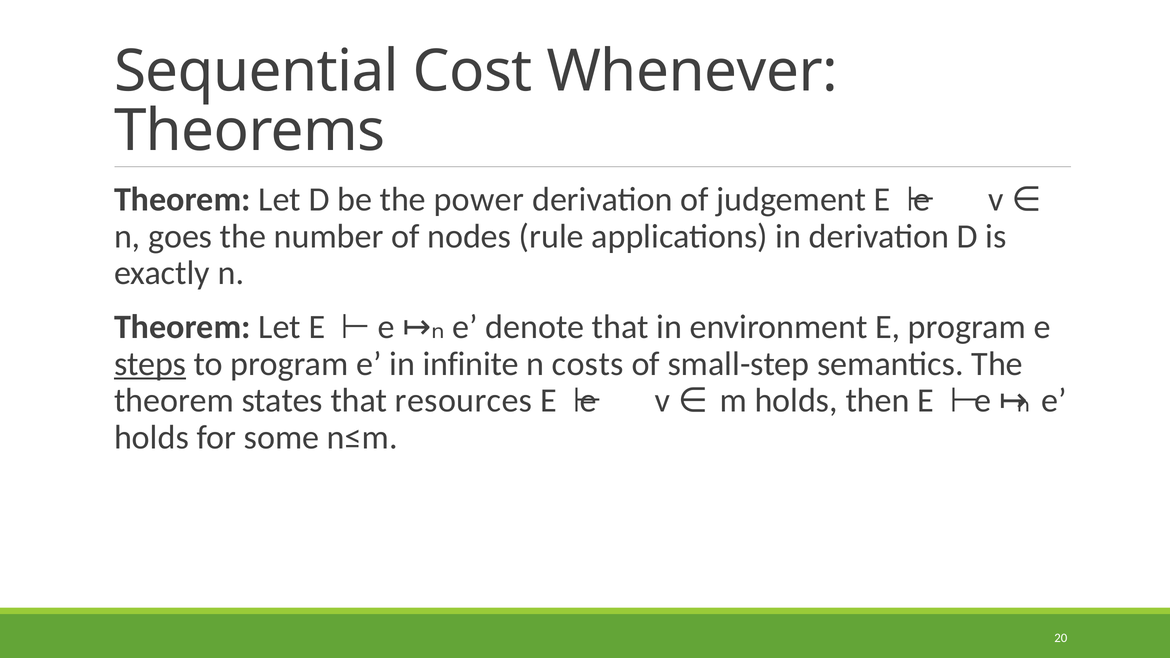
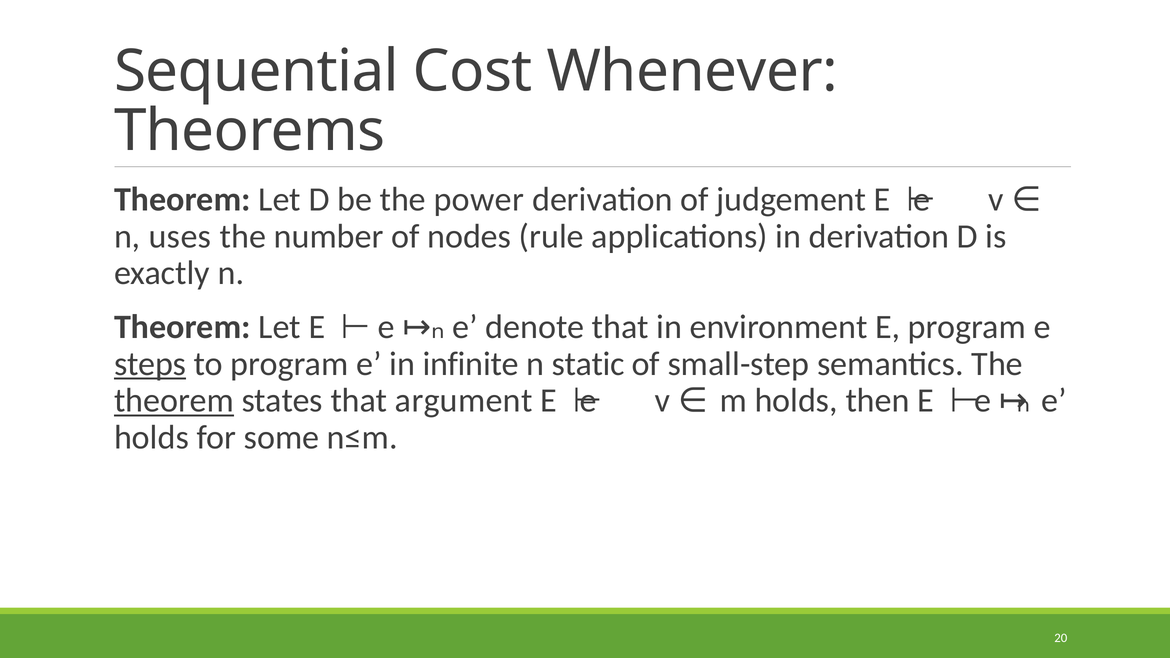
goes: goes -> uses (180, 236)
costs: costs -> static (588, 364)
theorem underline: none -> present (174, 401)
resources: resources -> argument (464, 401)
